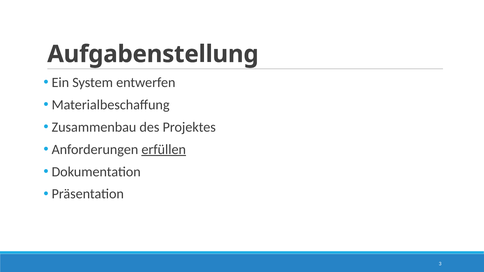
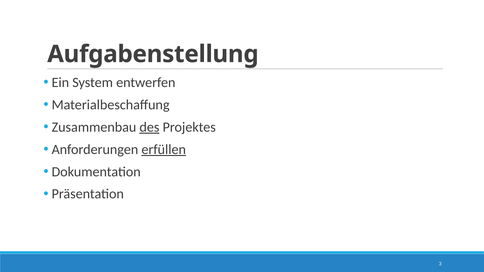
des underline: none -> present (149, 127)
